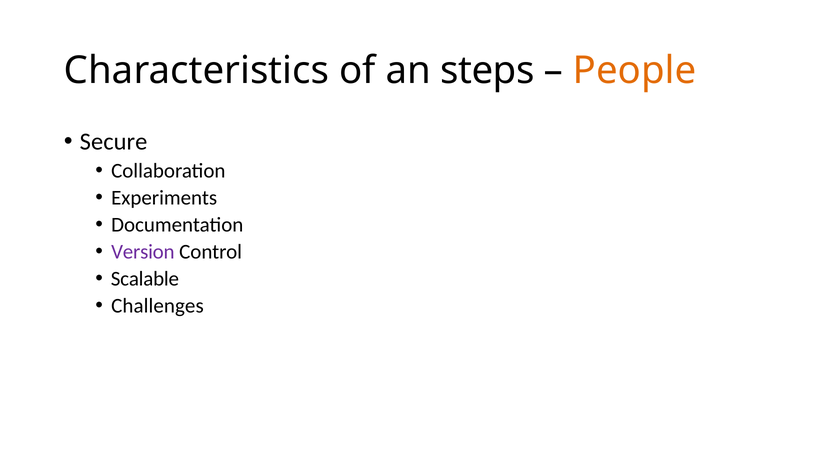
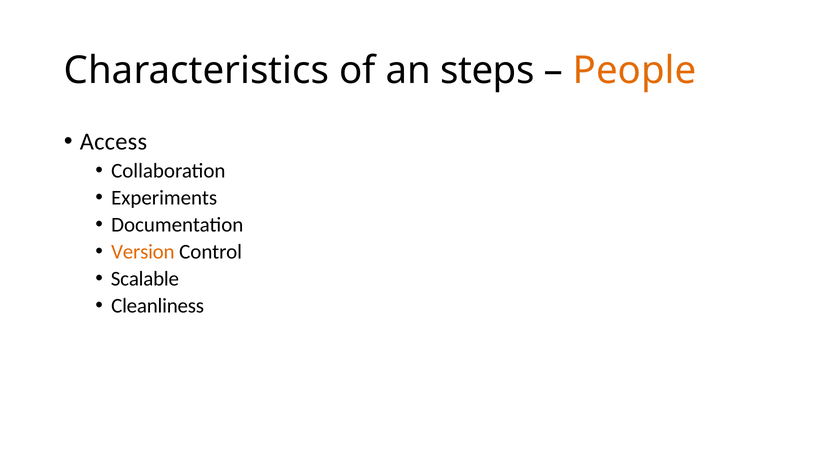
Secure: Secure -> Access (113, 142)
Version colour: purple -> orange (143, 252)
Challenges: Challenges -> Cleanliness (158, 306)
